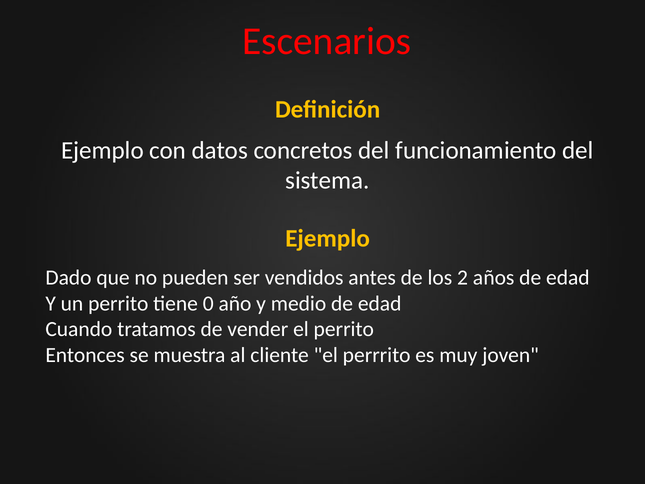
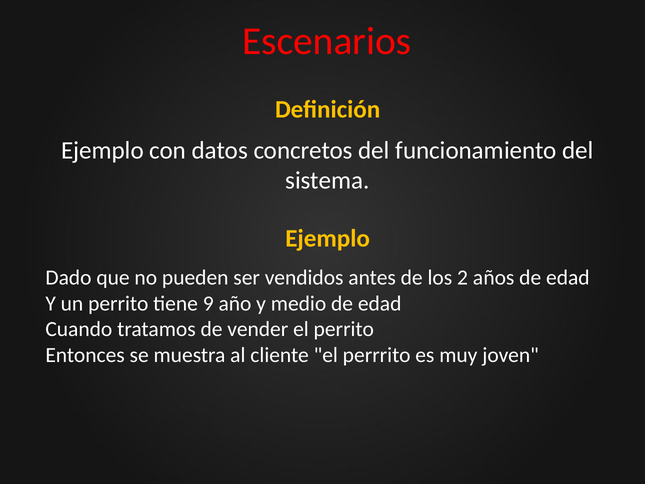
0: 0 -> 9 (208, 303)
